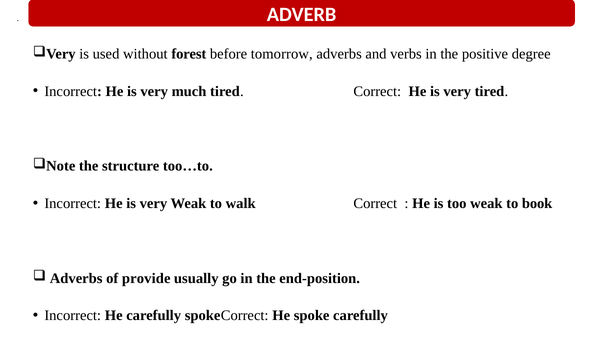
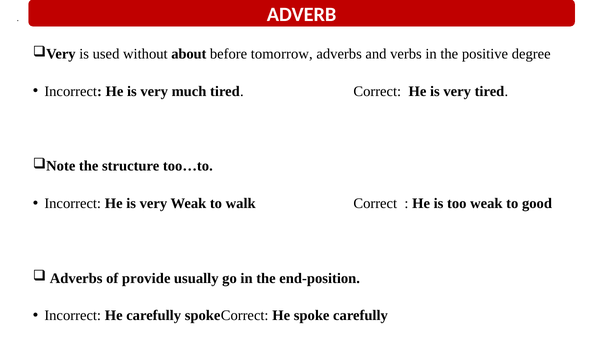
forest: forest -> about (189, 54)
book: book -> good (537, 204)
